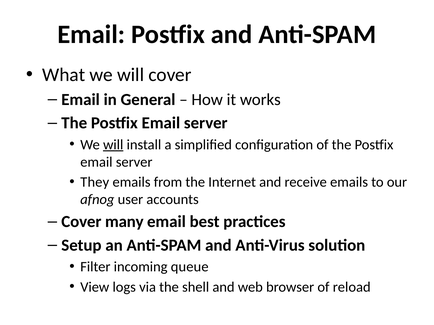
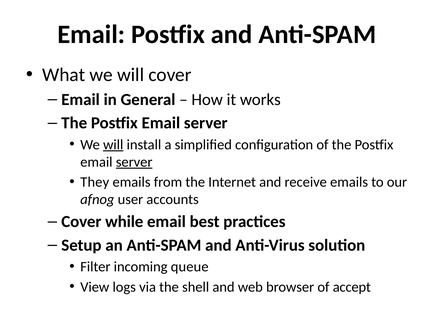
server underline: none -> present (134, 162)
many: many -> while (124, 222)
reload: reload -> accept (352, 287)
